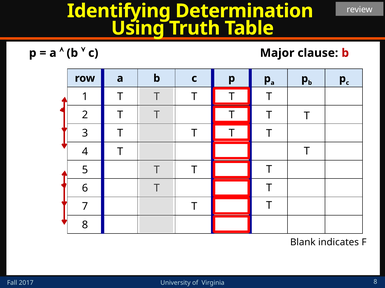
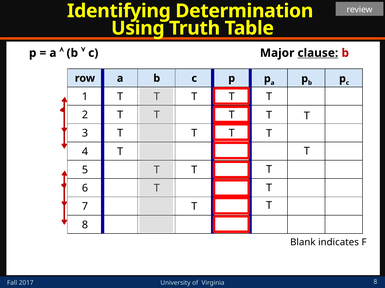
clause underline: none -> present (318, 53)
